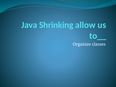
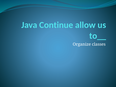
Shrinking: Shrinking -> Continue (56, 25)
